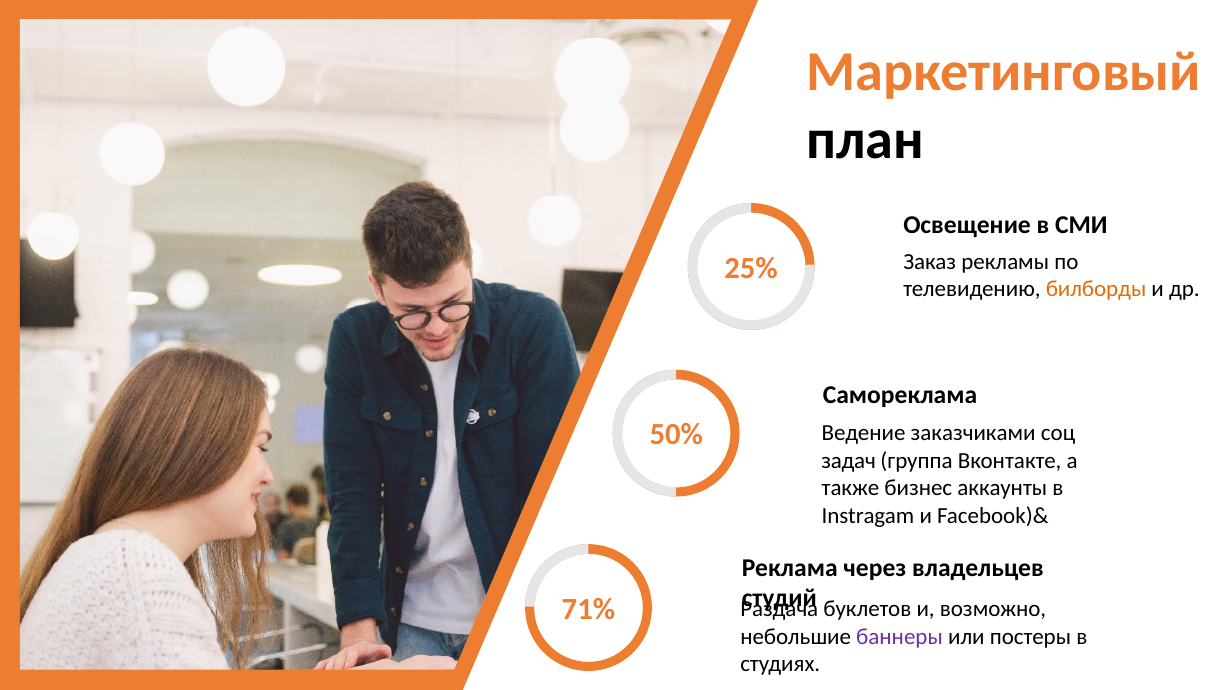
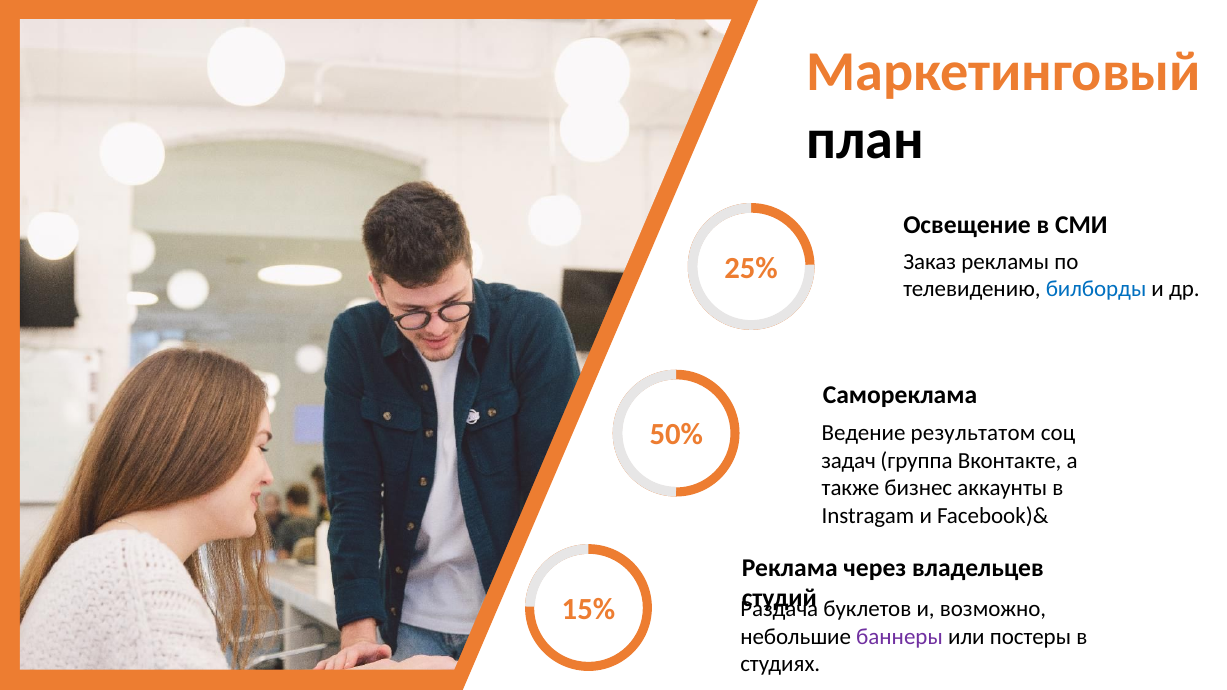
билборды colour: orange -> blue (1096, 289)
заказчиками: заказчиками -> результатом (973, 433)
71%: 71% -> 15% (588, 610)
